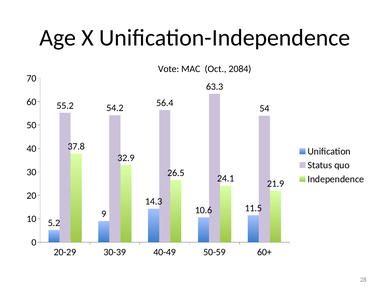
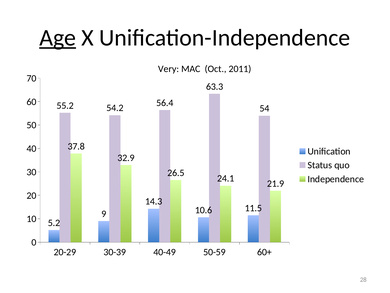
Age underline: none -> present (58, 38)
Vote: Vote -> Very (169, 69)
2084: 2084 -> 2011 (240, 69)
